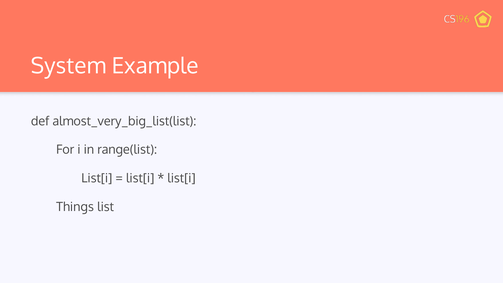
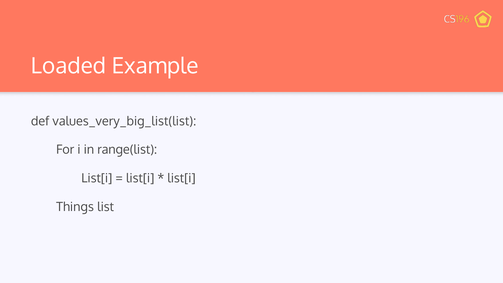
System: System -> Loaded (69, 66)
almost_very_big_list(list: almost_very_big_list(list -> values_very_big_list(list (124, 121)
